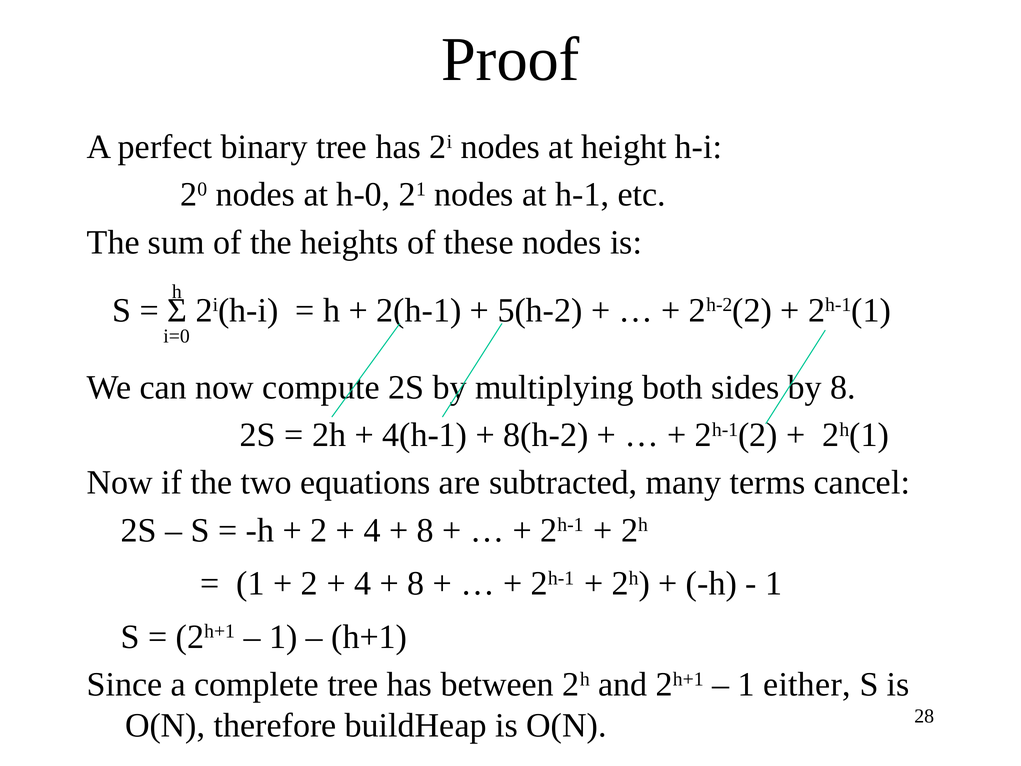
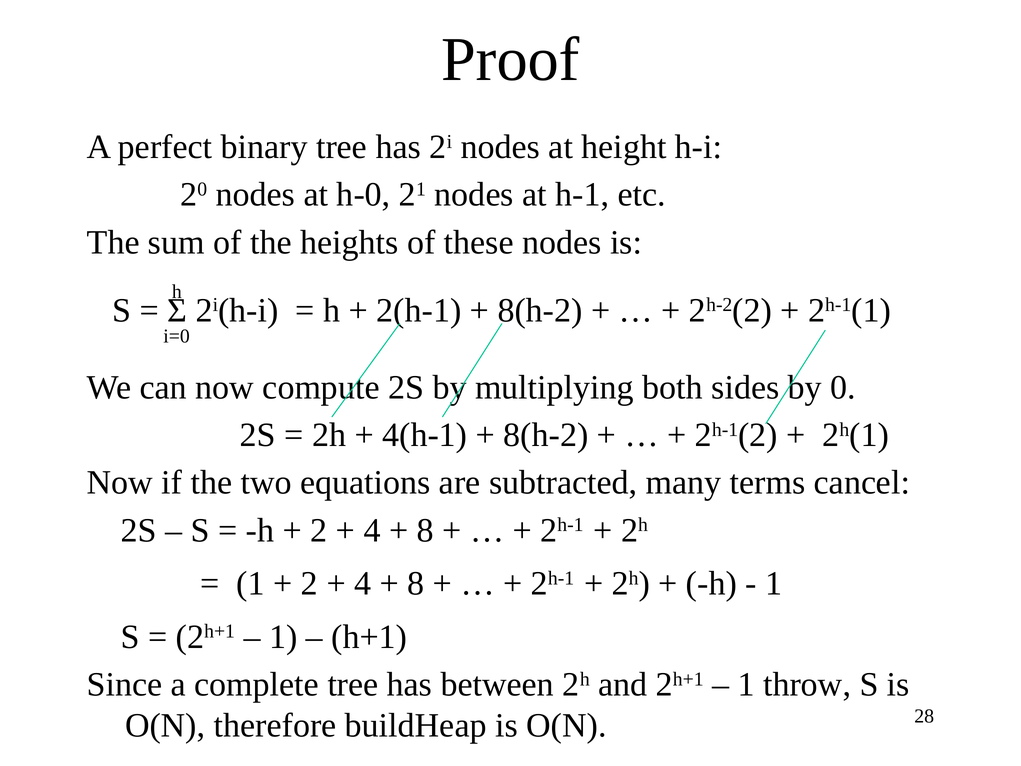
5(h-2: 5(h-2 -> 8(h-2 (540, 310)
by 8: 8 -> 0 (843, 387)
either: either -> throw (807, 684)
